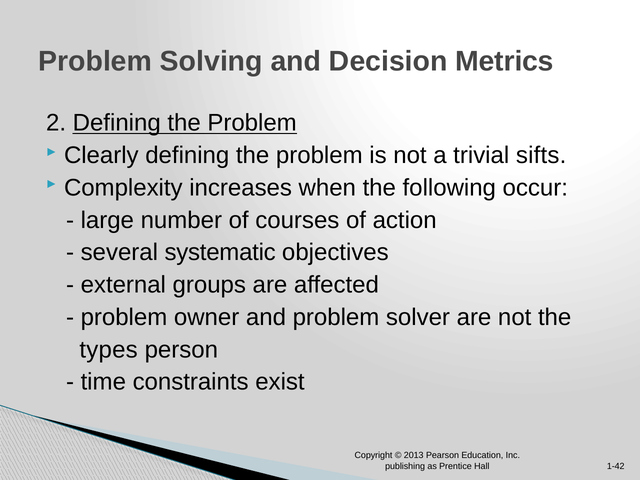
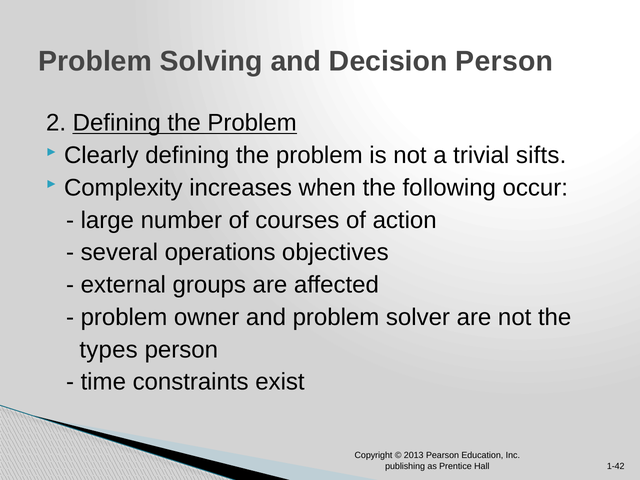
Decision Metrics: Metrics -> Person (504, 61)
systematic: systematic -> operations (220, 252)
